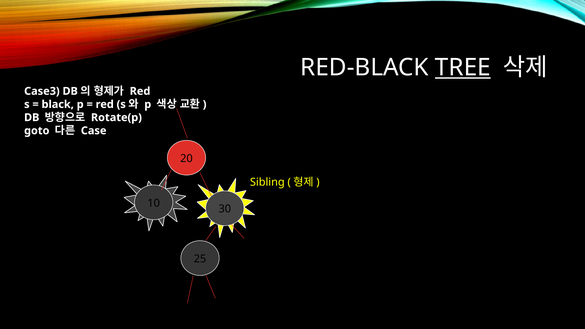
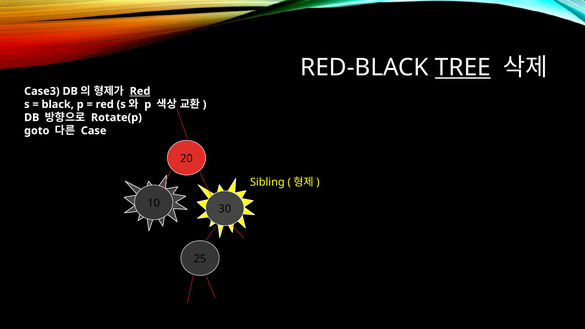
Red underline: none -> present (140, 91)
